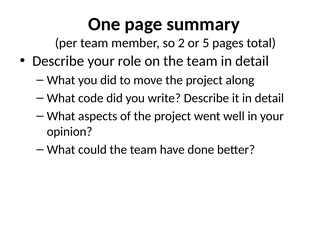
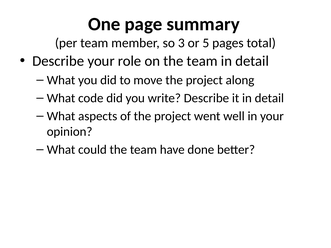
2: 2 -> 3 (181, 43)
